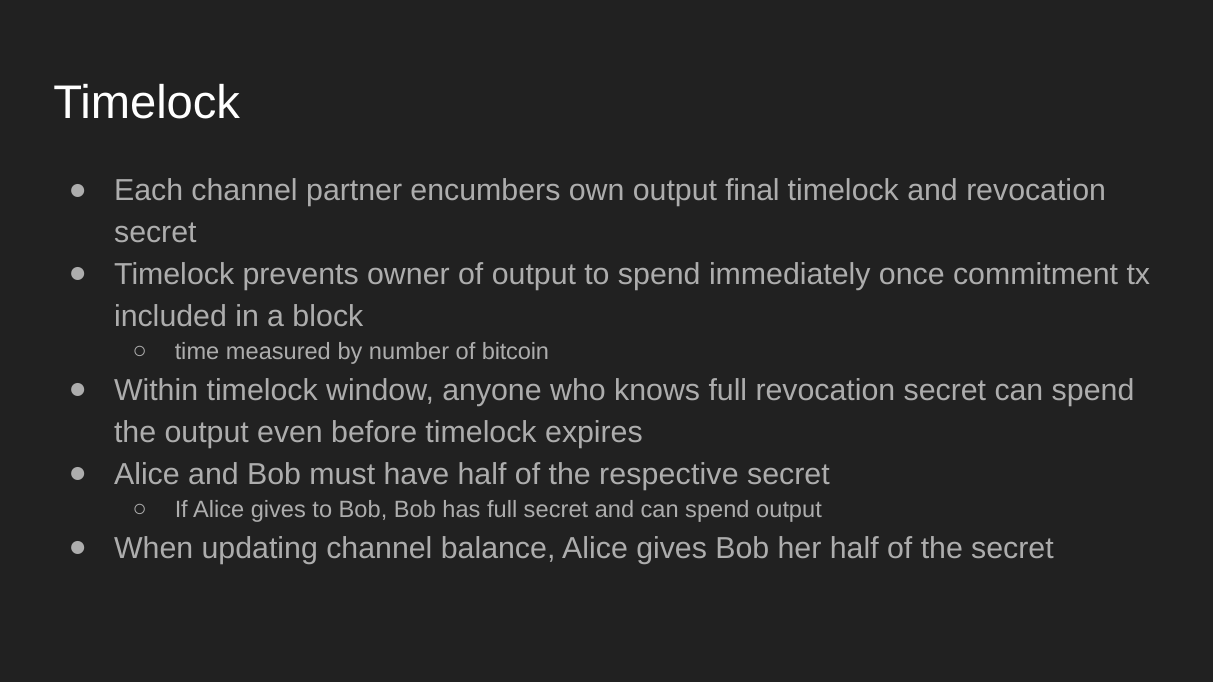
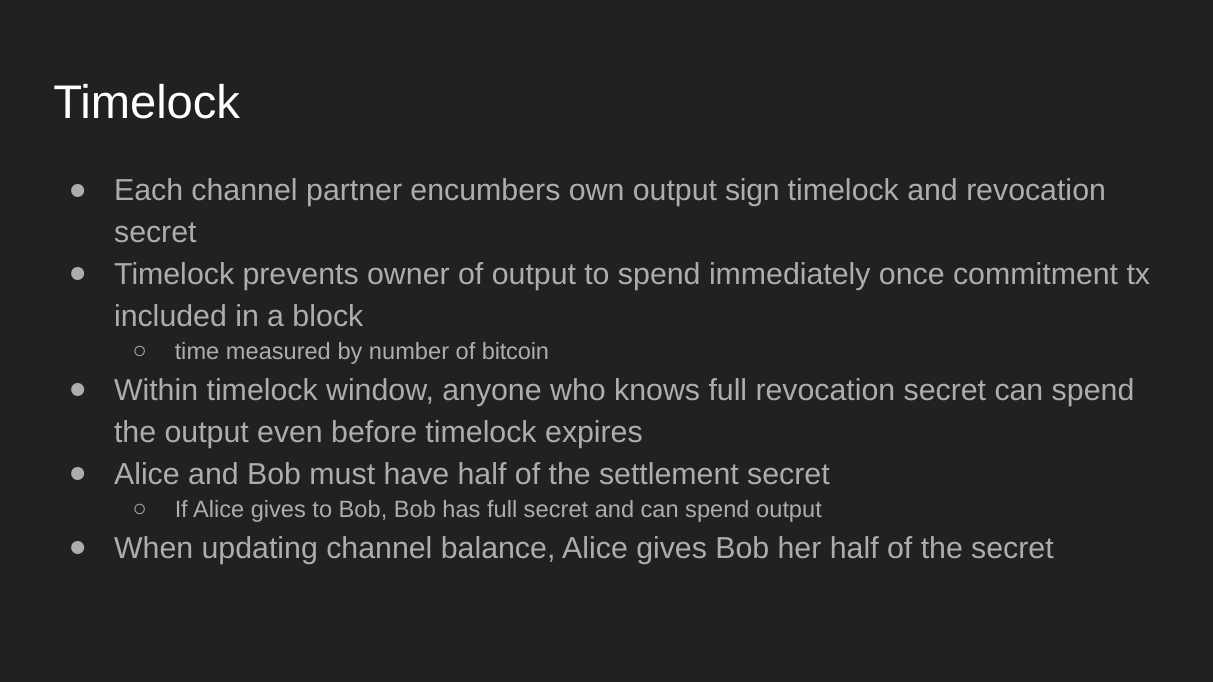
final: final -> sign (752, 191)
respective: respective -> settlement (669, 474)
